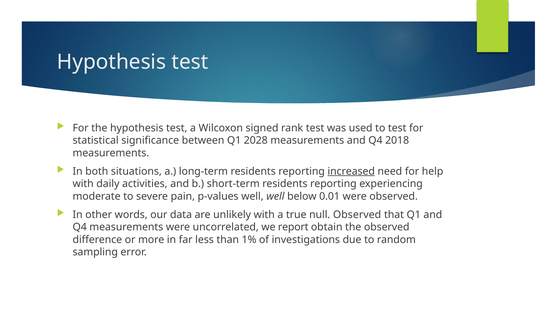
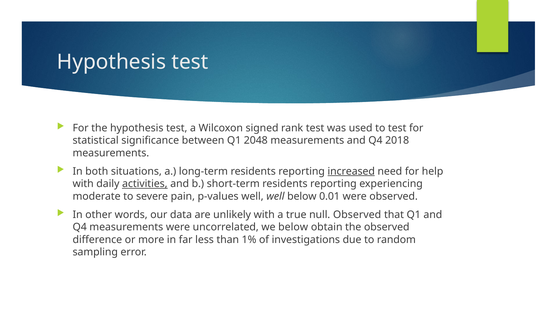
2028: 2028 -> 2048 (256, 141)
activities underline: none -> present (145, 184)
we report: report -> below (293, 227)
